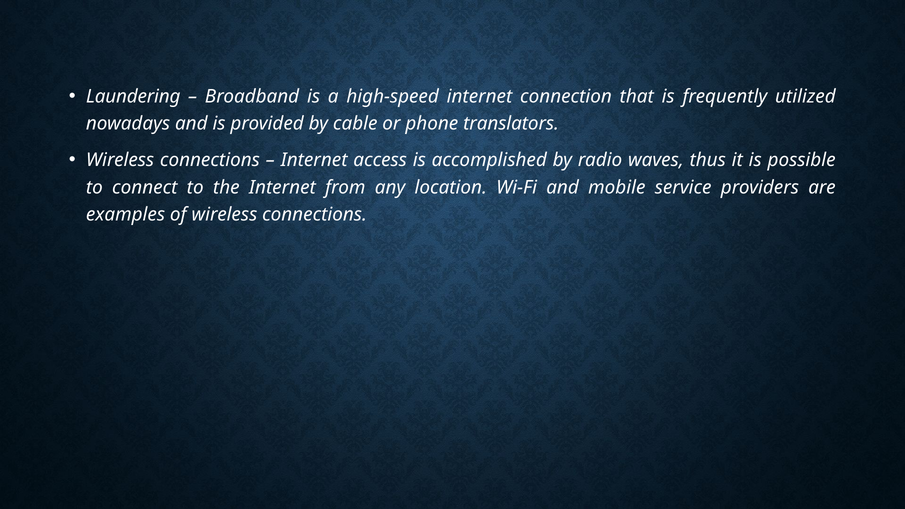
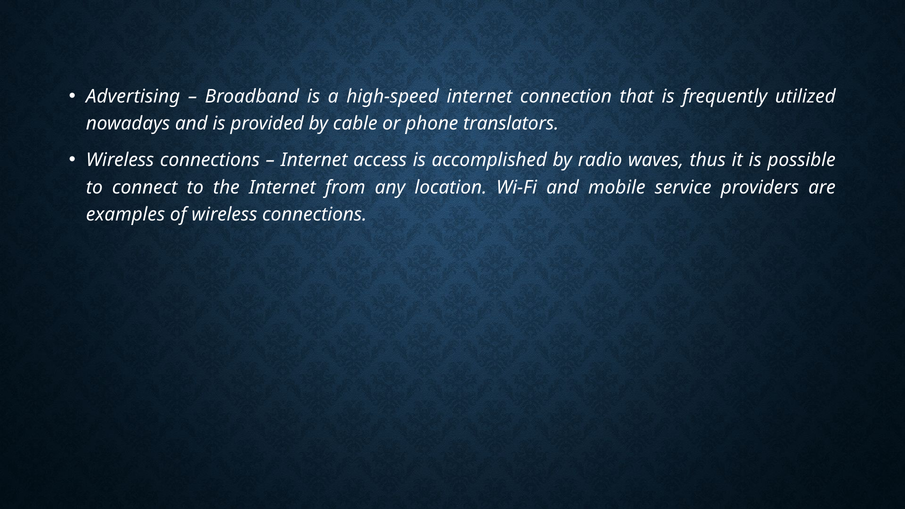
Laundering: Laundering -> Advertising (133, 96)
